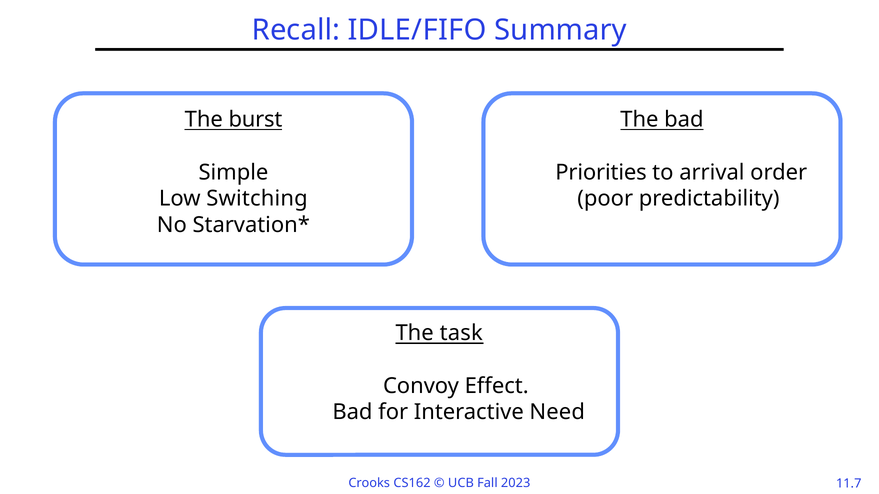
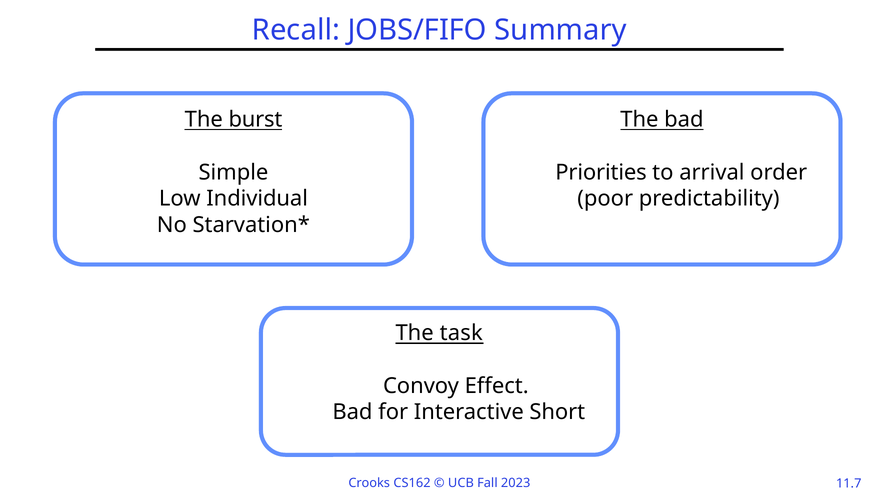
IDLE/FIFO: IDLE/FIFO -> JOBS/FIFO (417, 30)
Switching: Switching -> Individual (257, 199)
Need: Need -> Short (557, 413)
